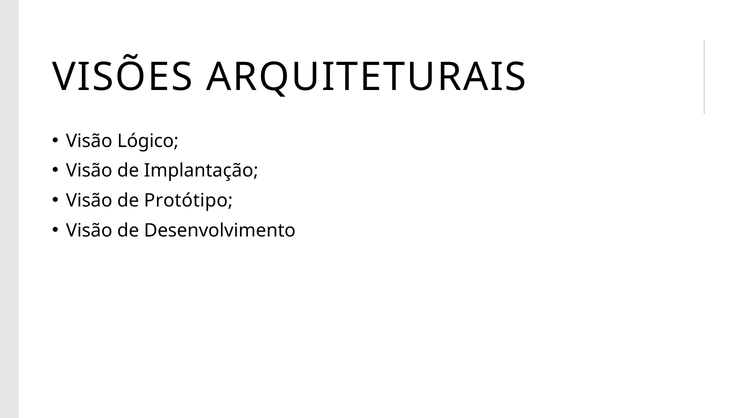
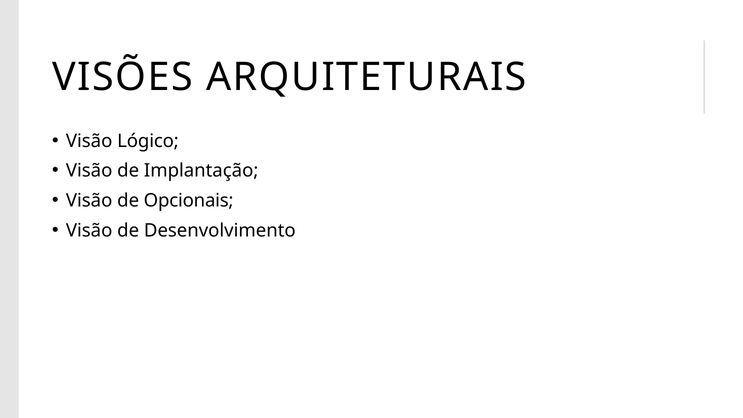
Protótipo: Protótipo -> Opcionais (189, 201)
